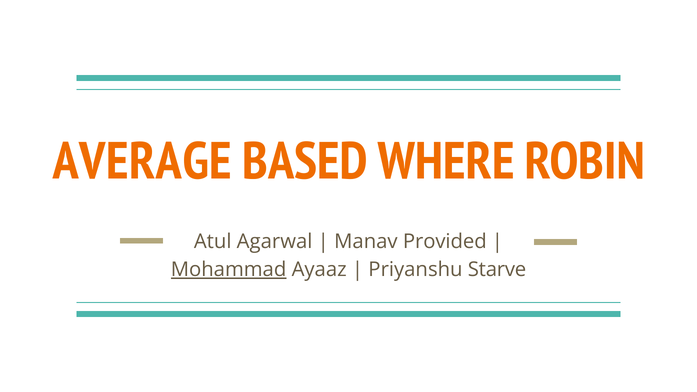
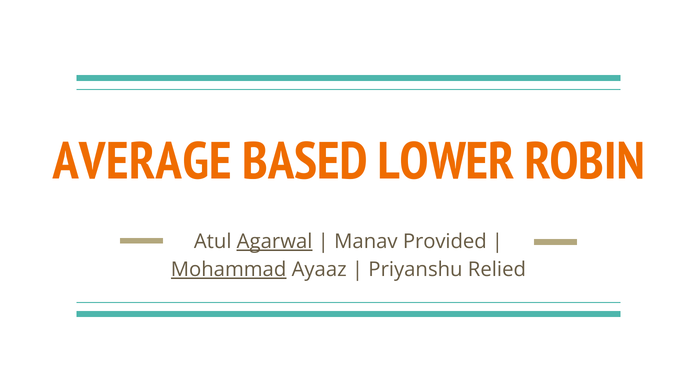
WHERE: WHERE -> LOWER (446, 161)
Agarwal underline: none -> present (275, 241)
Starve: Starve -> Relied (497, 270)
